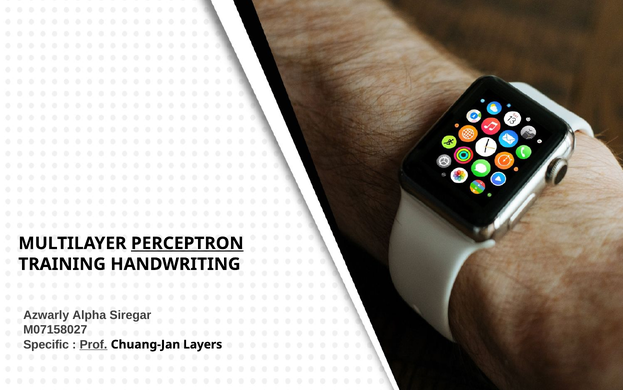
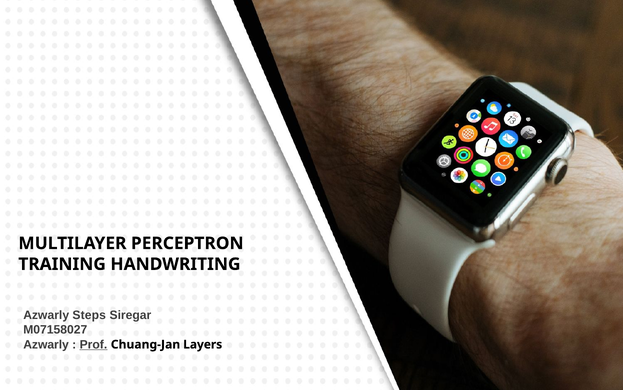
PERCEPTRON underline: present -> none (187, 243)
Alpha: Alpha -> Steps (89, 315)
Specific: Specific -> Azwarly (46, 344)
